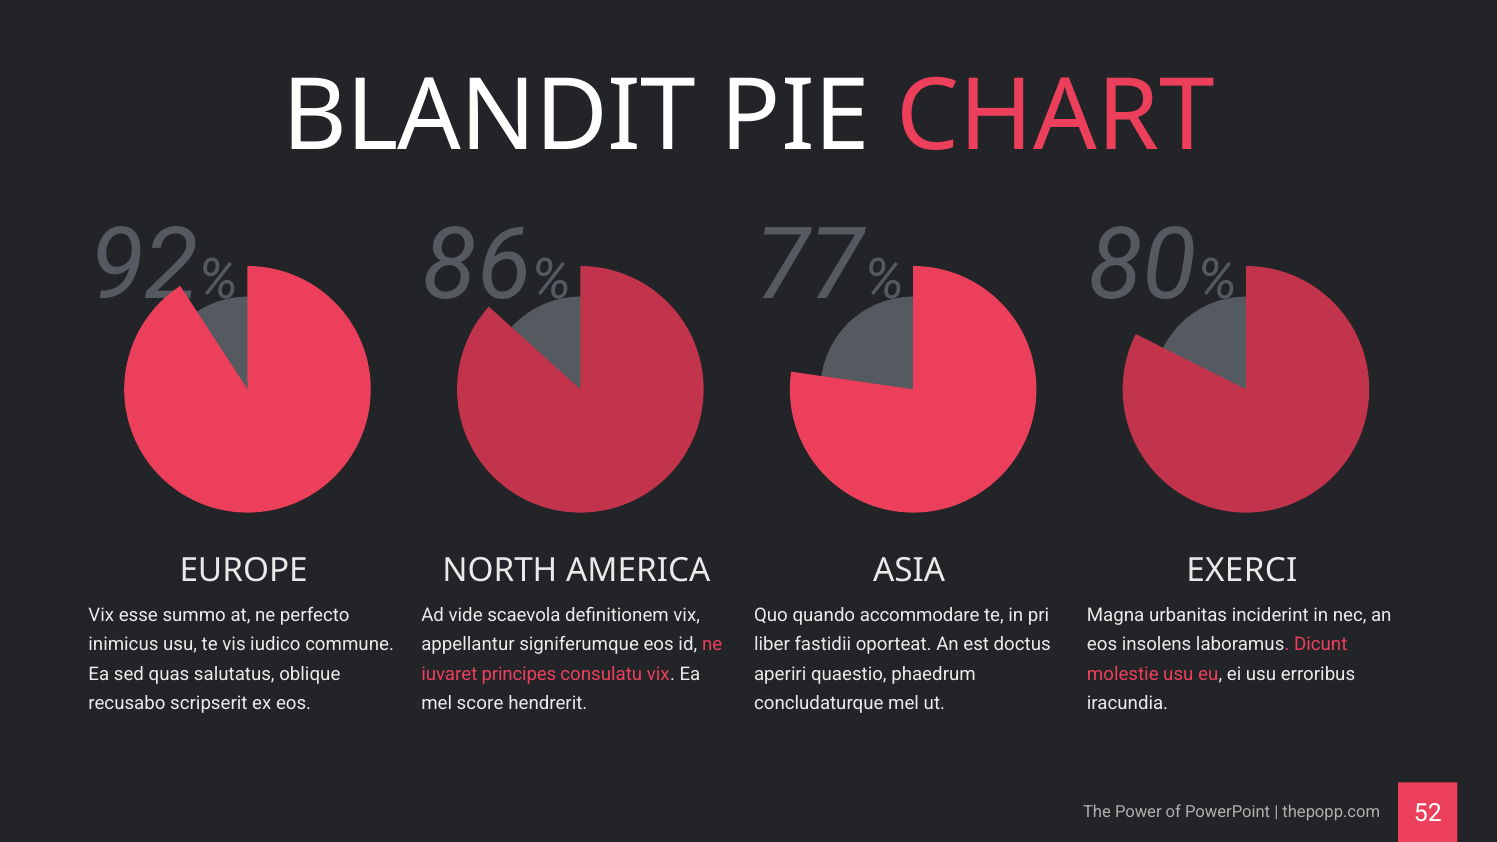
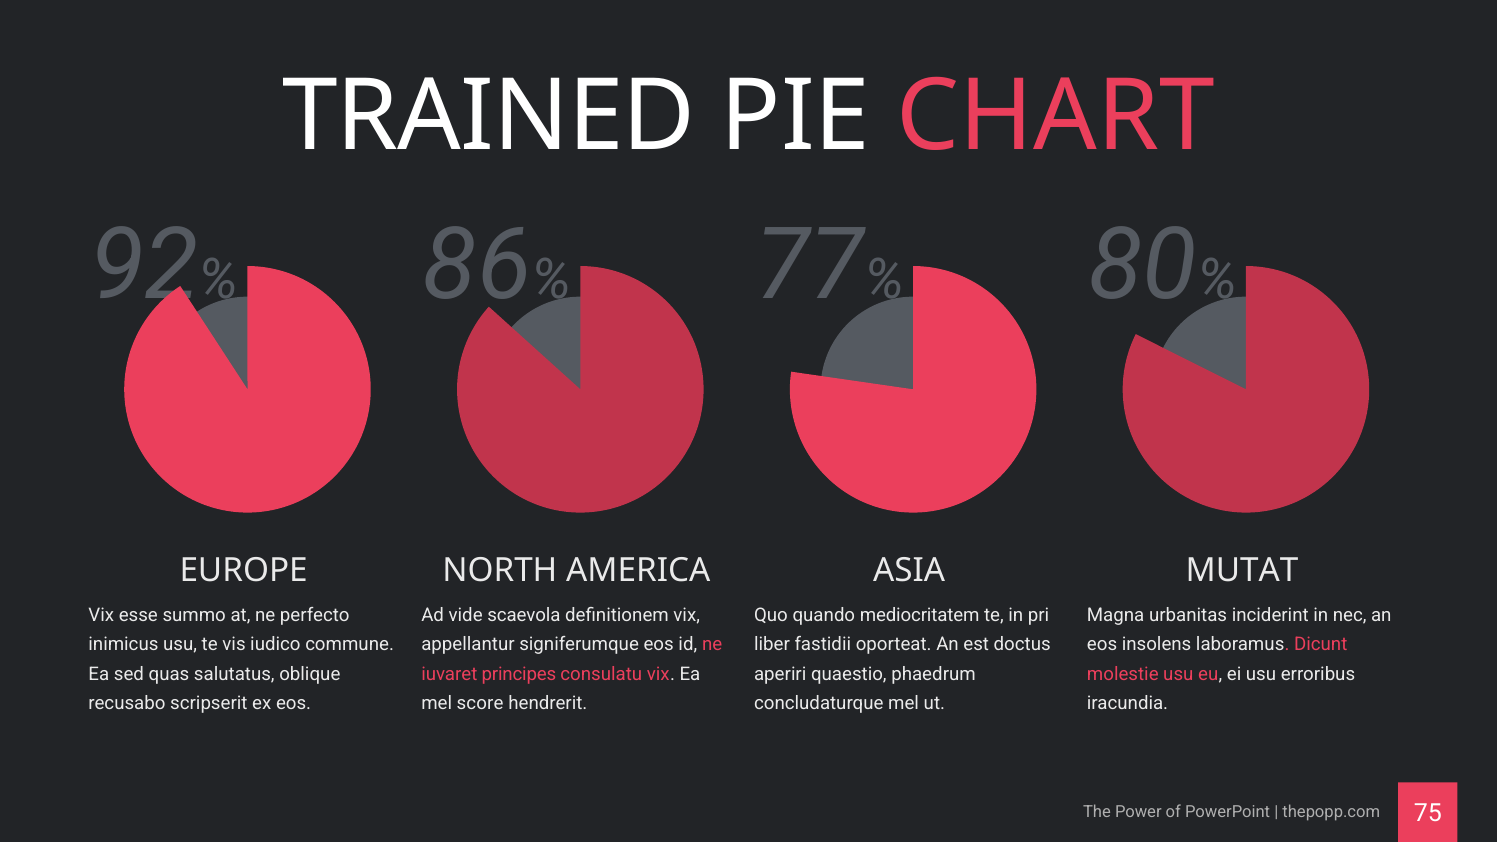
BLANDIT: BLANDIT -> TRAINED (489, 116)
EXERCI: EXERCI -> MUTAT (1242, 571)
accommodare: accommodare -> mediocritatem (920, 616)
52: 52 -> 75 (1428, 813)
